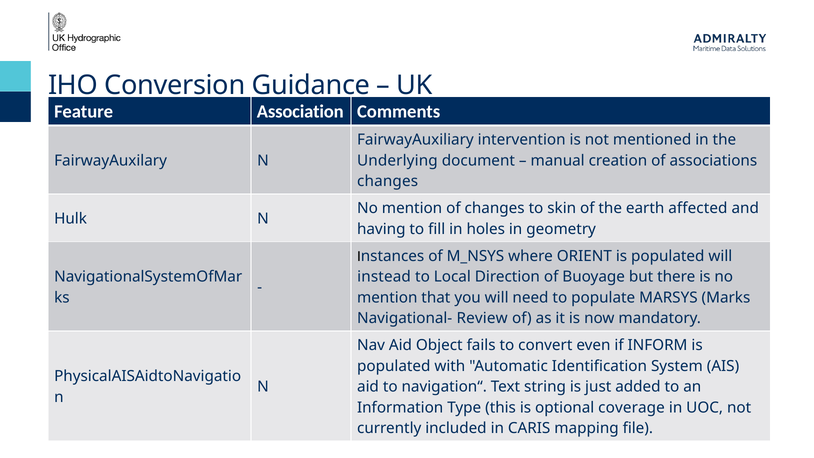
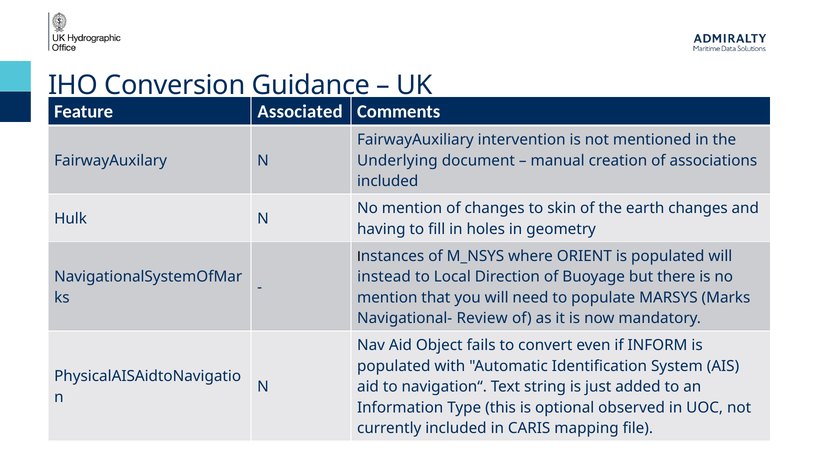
Association: Association -> Associated (300, 111)
changes: changes -> included (388, 181)
earth affected: affected -> changes (698, 208)
coverage: coverage -> observed (632, 408)
